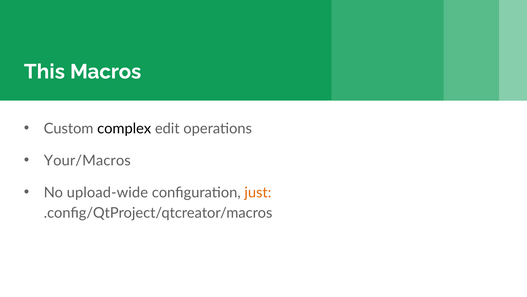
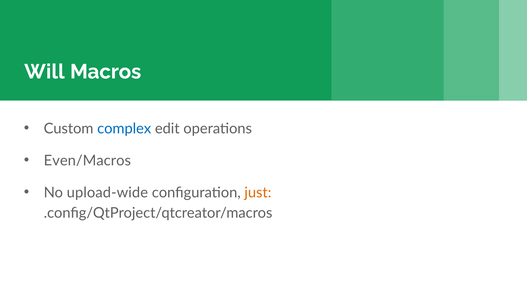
This: This -> Will (44, 72)
complex colour: black -> blue (124, 128)
Your/Macros: Your/Macros -> Even/Macros (87, 160)
